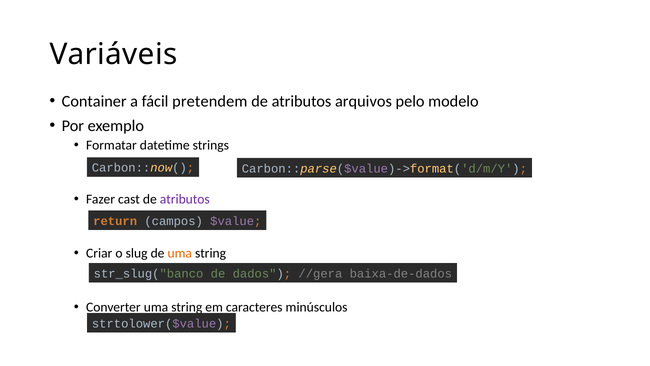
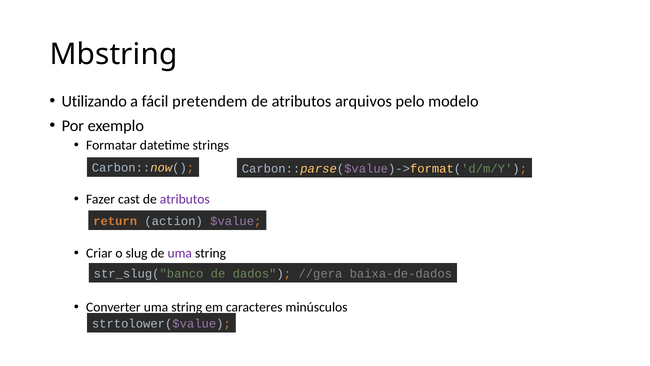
Variáveis: Variáveis -> Mbstring (114, 55)
Container: Container -> Utilizando (94, 101)
campos: campos -> action (174, 221)
uma colour: orange -> purple (180, 253)
